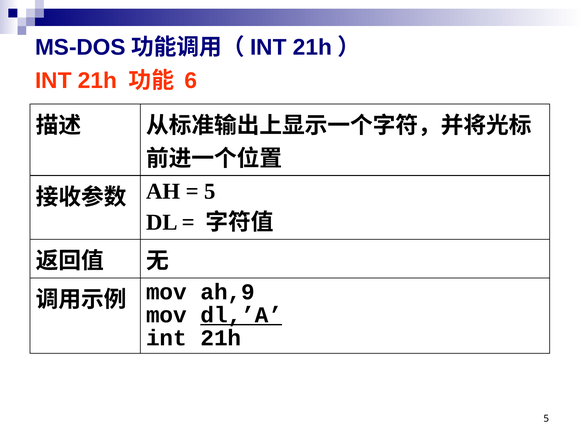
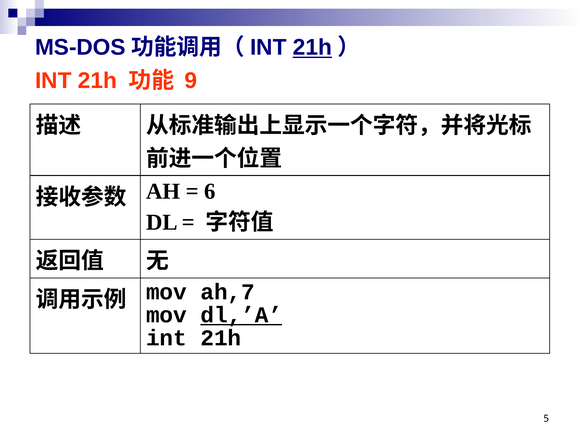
21h underline: none -> present (312, 48)
6: 6 -> 9 (191, 81)
5: 5 -> 6 (210, 191)
ah,9: ah,9 -> ah,7 (228, 292)
